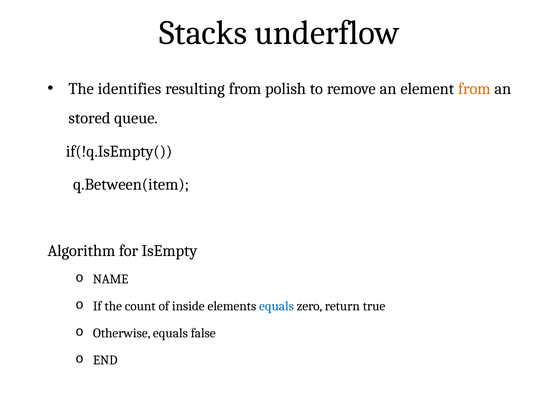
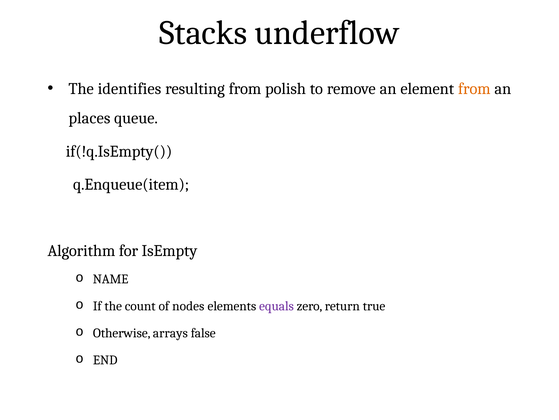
stored: stored -> places (89, 118)
q.Between(item: q.Between(item -> q.Enqueue(item (131, 184)
inside: inside -> nodes (188, 306)
equals colour: blue -> purple (276, 306)
Otherwise equals: equals -> arrays (170, 333)
